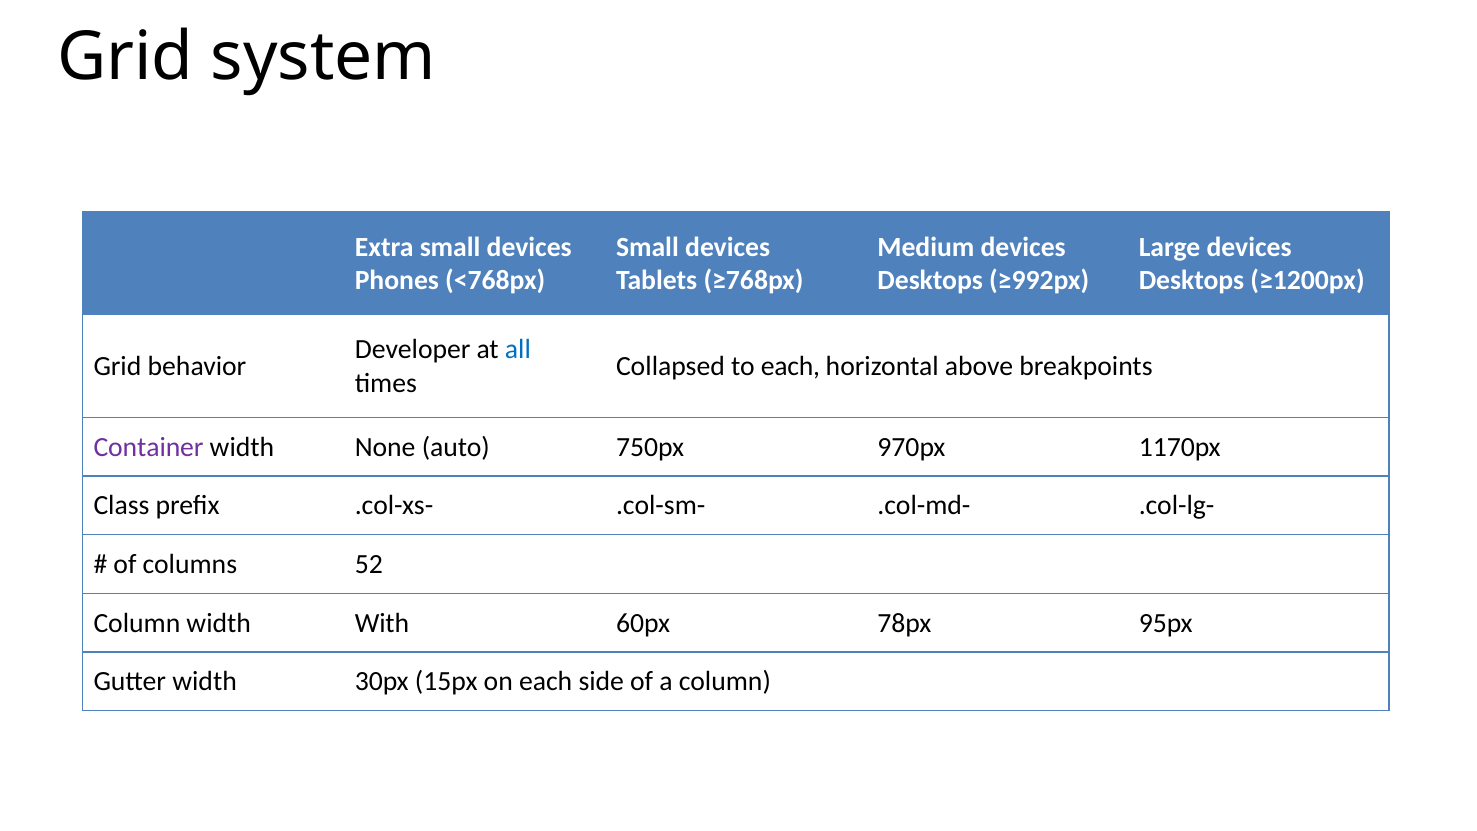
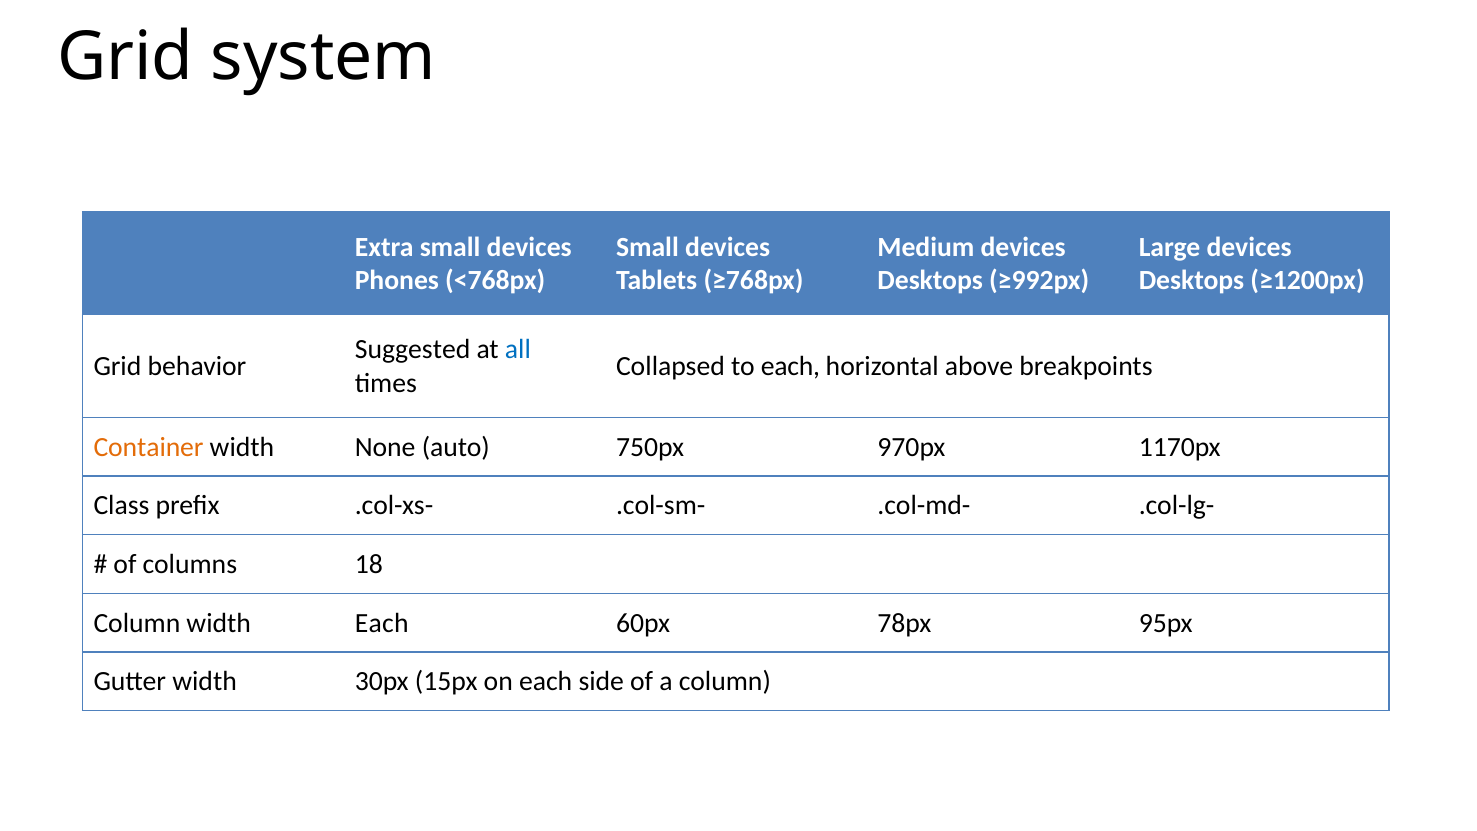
Developer: Developer -> Suggested (413, 349)
Container colour: purple -> orange (149, 447)
52: 52 -> 18 (369, 564)
width With: With -> Each (382, 623)
